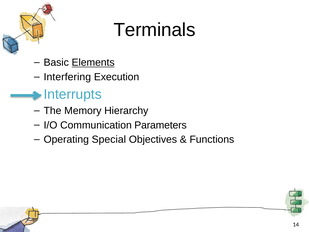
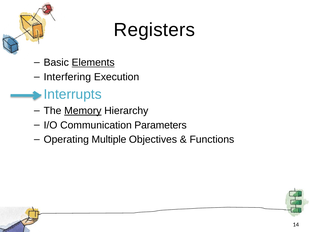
Terminals: Terminals -> Registers (154, 30)
Memory underline: none -> present (83, 111)
Special: Special -> Multiple (109, 139)
